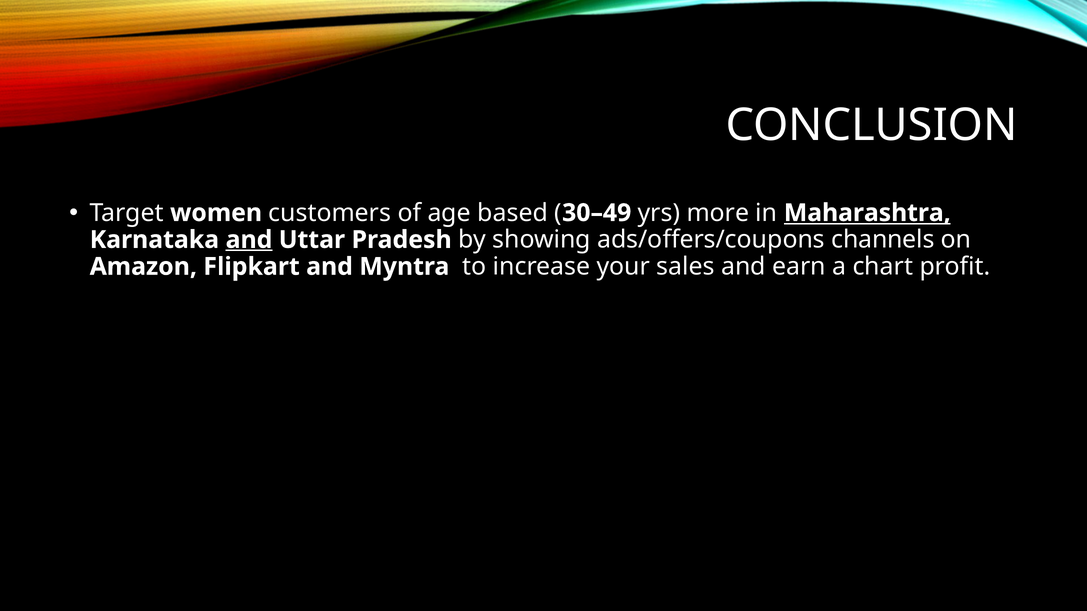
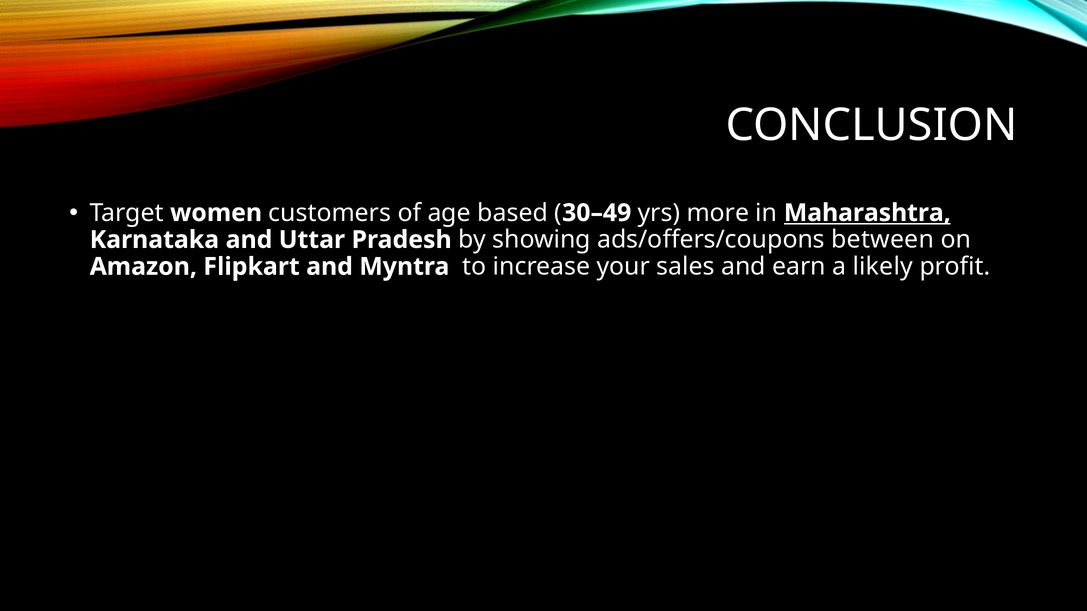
and underline: present -> none (249, 240)
channels: channels -> between (883, 240)
chart: chart -> likely (883, 267)
